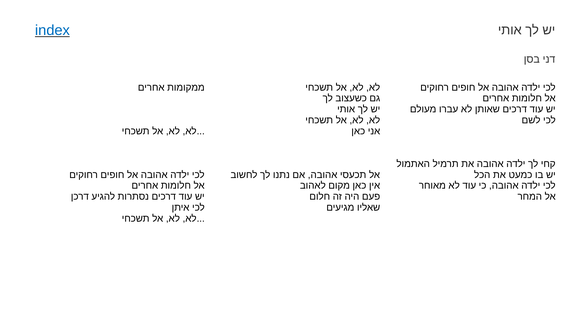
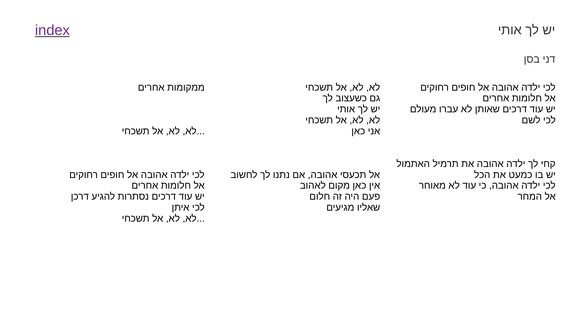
index colour: blue -> purple (52, 30)
